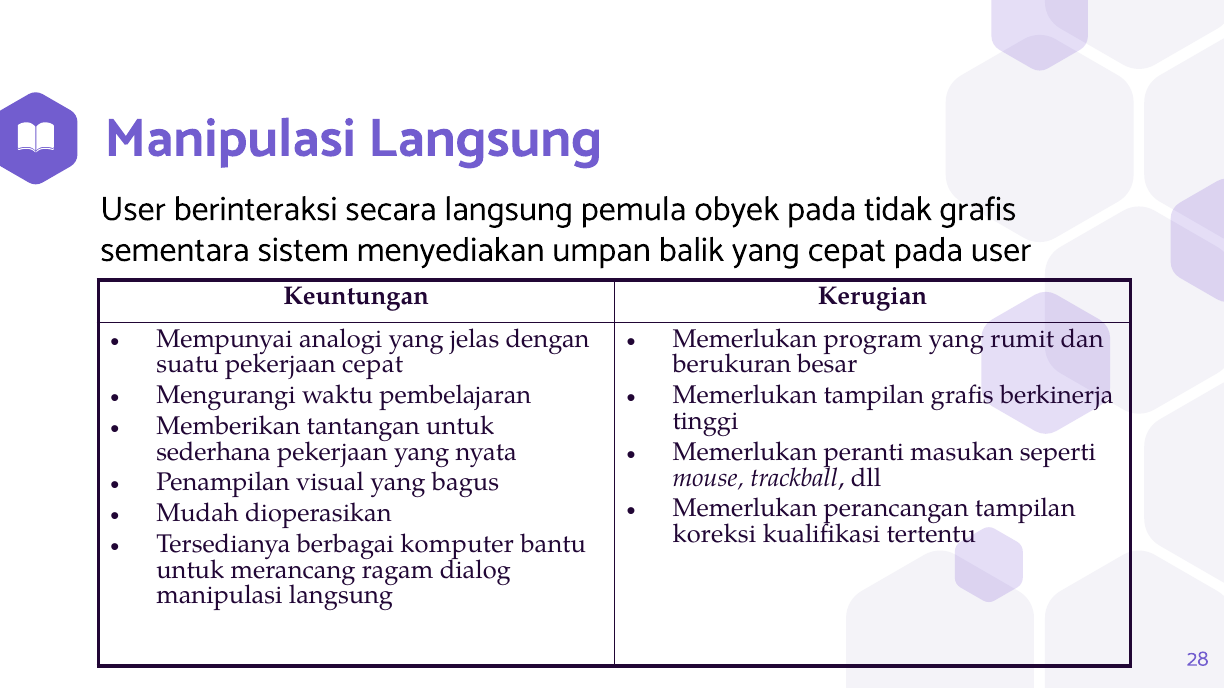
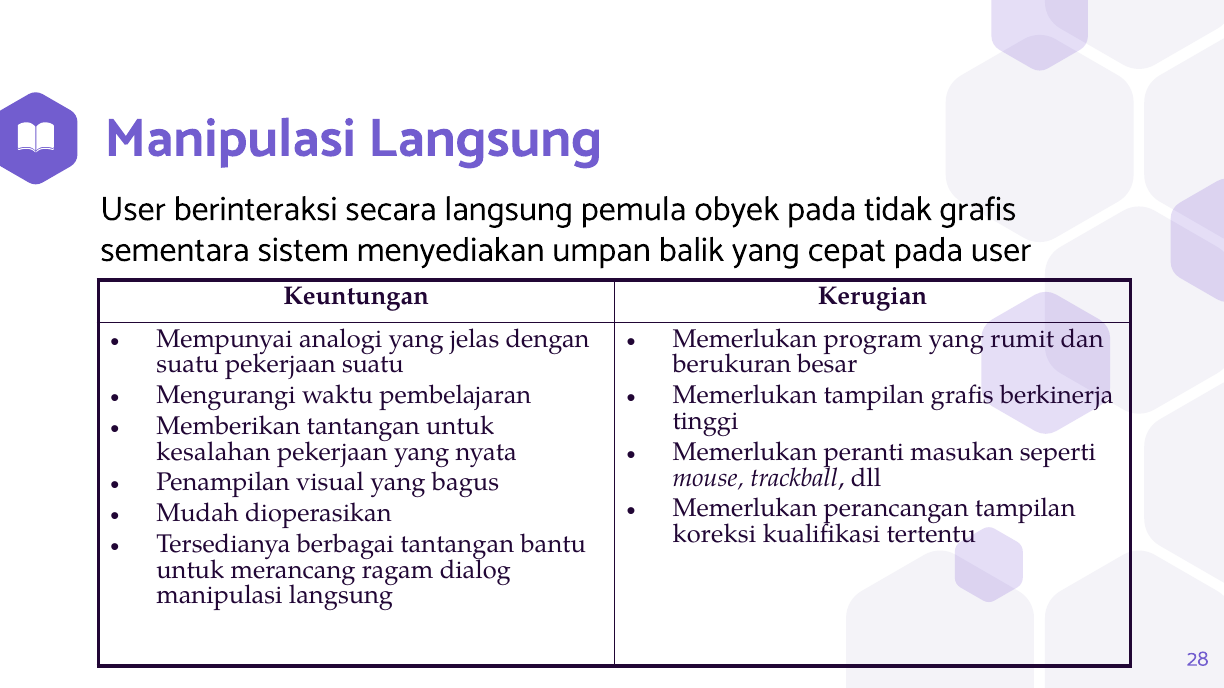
pekerjaan cepat: cepat -> suatu (373, 365)
sederhana: sederhana -> kesalahan (213, 452)
berbagai komputer: komputer -> tantangan (457, 544)
